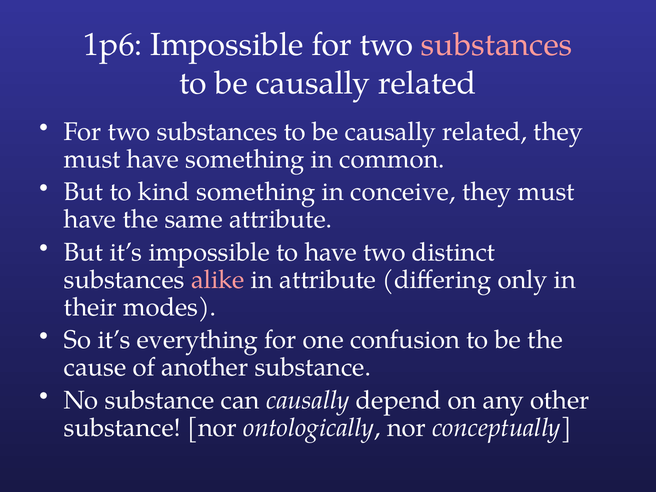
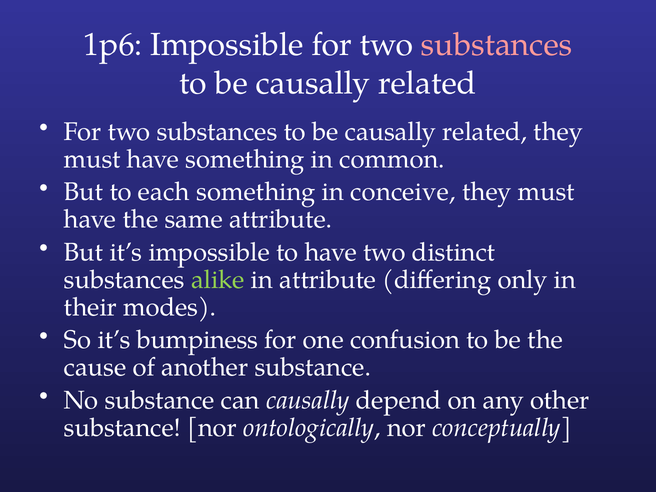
kind: kind -> each (164, 192)
alike colour: pink -> light green (218, 280)
everything: everything -> bumpiness (197, 340)
